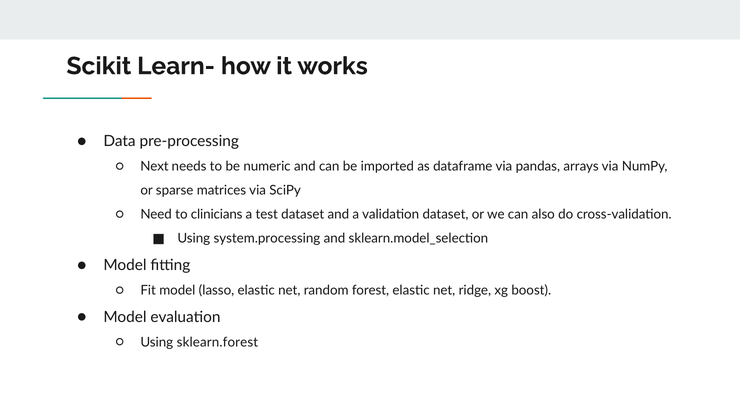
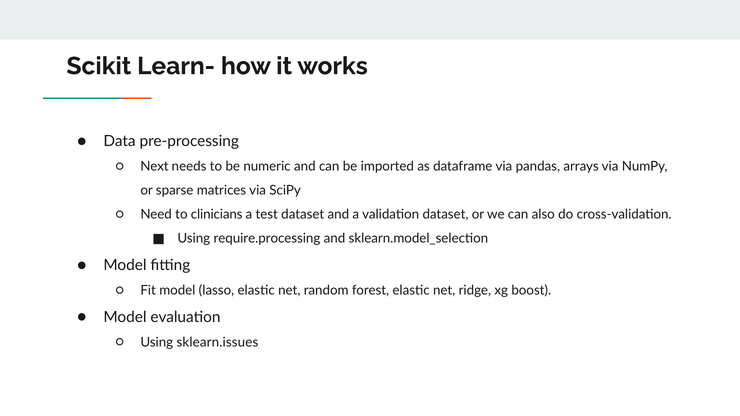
system.processing: system.processing -> require.processing (267, 239)
sklearn.forest: sklearn.forest -> sklearn.issues (217, 342)
